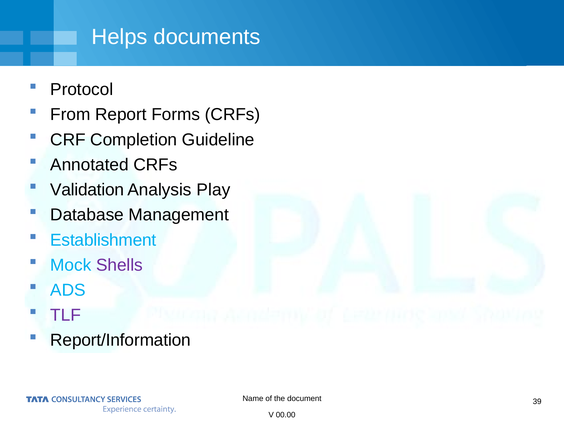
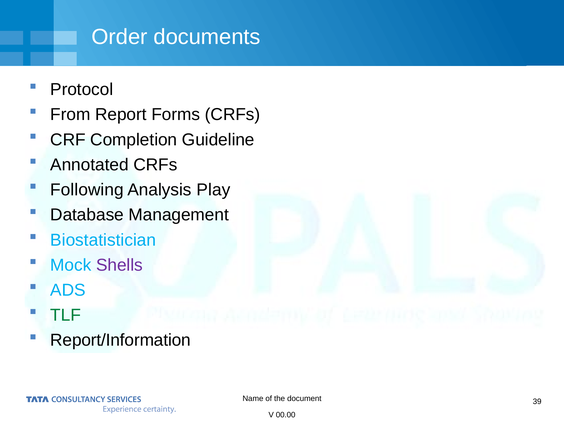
Helps: Helps -> Order (120, 37)
Validation: Validation -> Following (87, 190)
Establishment: Establishment -> Biostatistician (103, 240)
TLF colour: purple -> green (66, 315)
